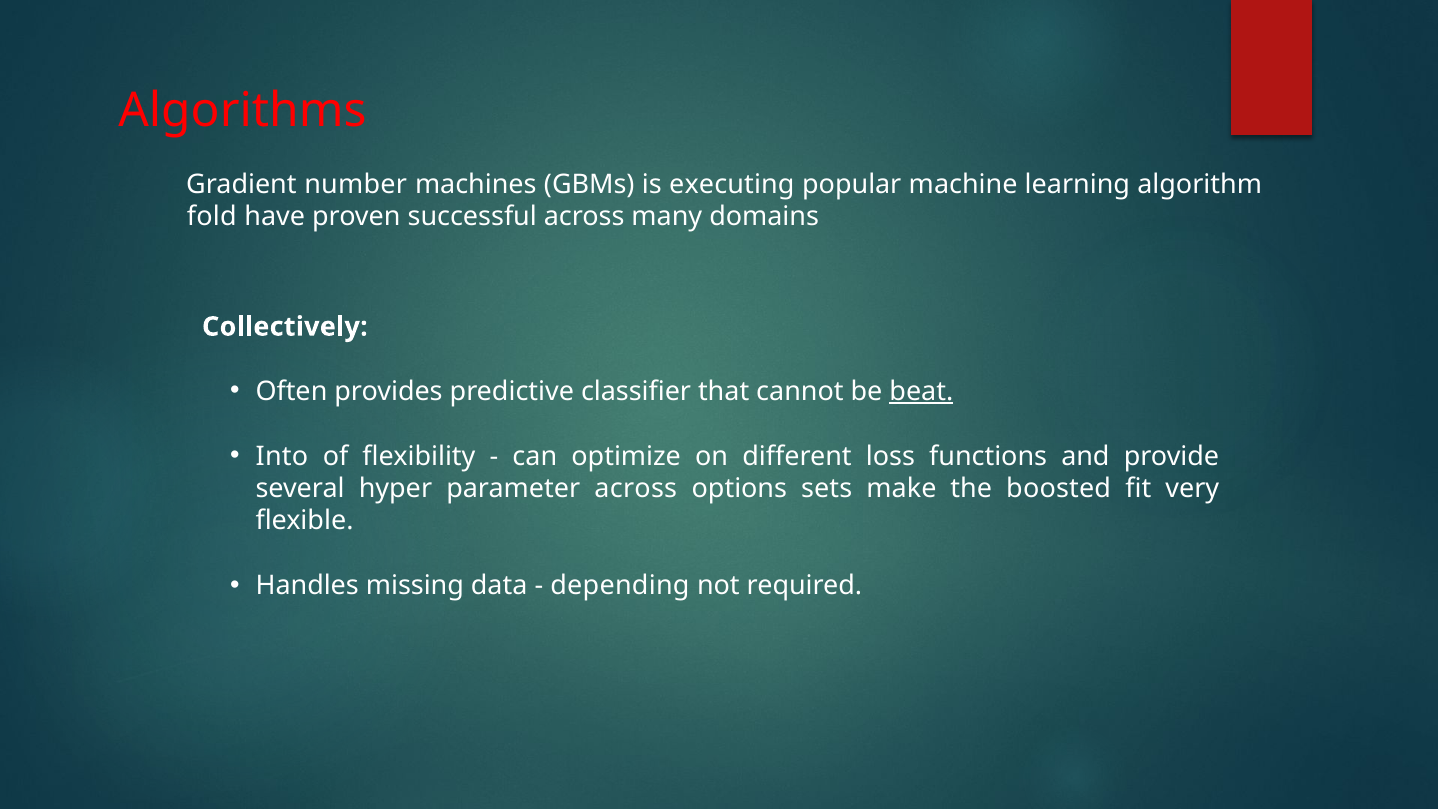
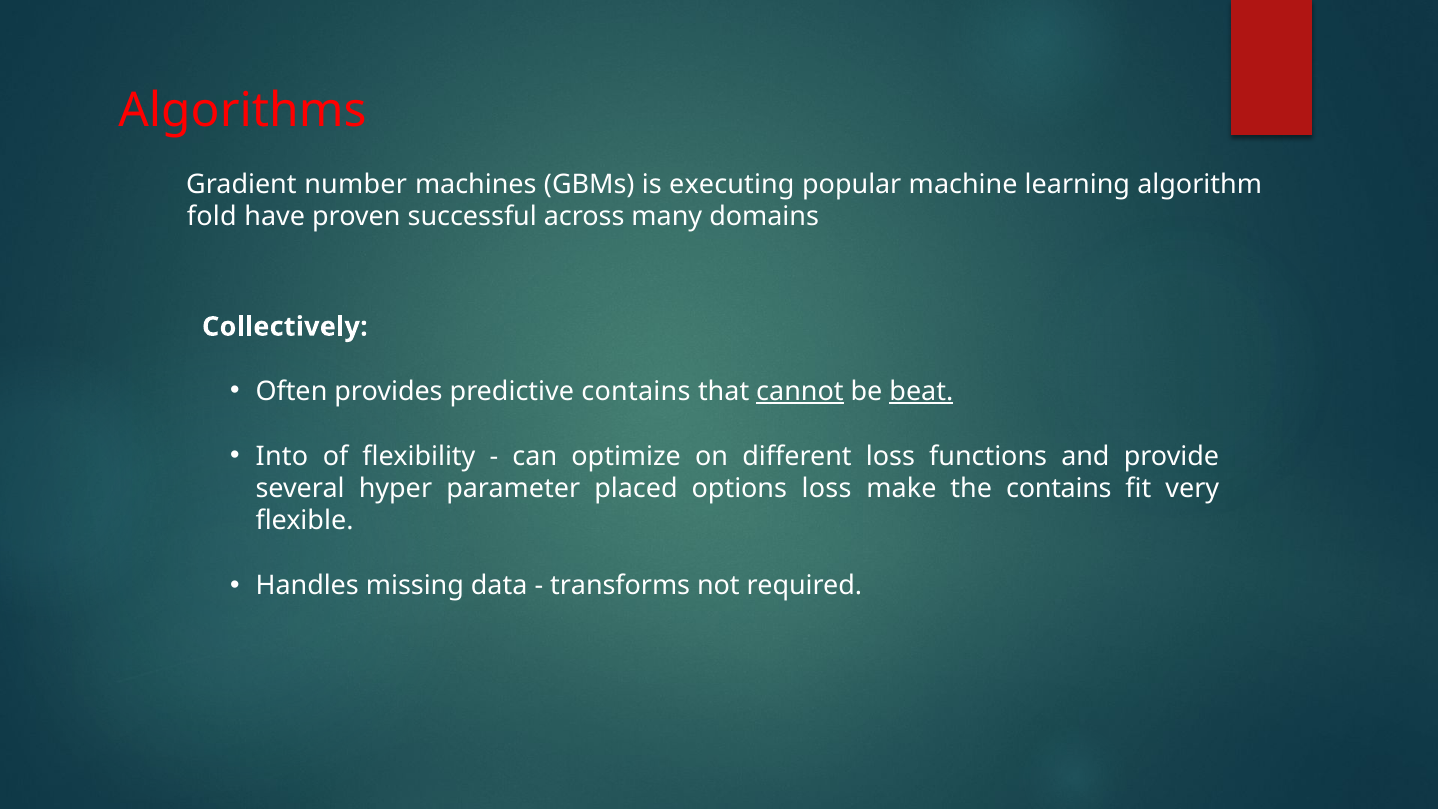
predictive classifier: classifier -> contains (636, 391)
cannot underline: none -> present (800, 391)
parameter across: across -> placed (636, 488)
options sets: sets -> loss (827, 488)
the boosted: boosted -> contains (1059, 488)
depending: depending -> transforms (620, 586)
